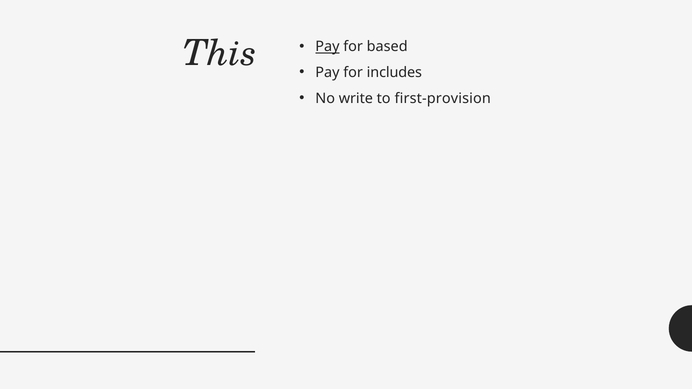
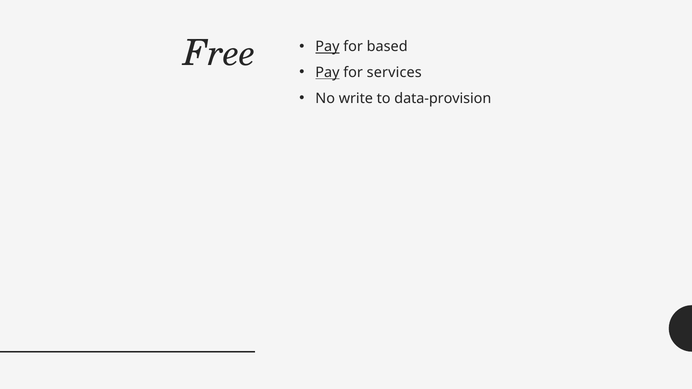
This: This -> Free (220, 54)
Pay underline: none -> present (327, 73)
includes: includes -> services (394, 73)
first-provision: first-provision -> data-provision (443, 98)
